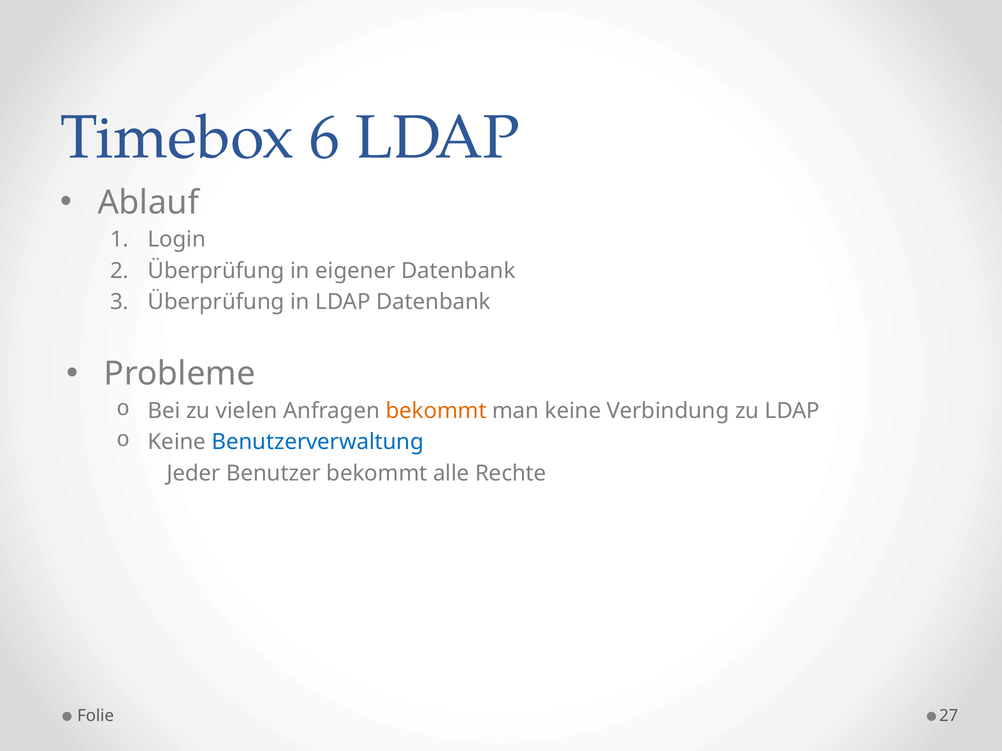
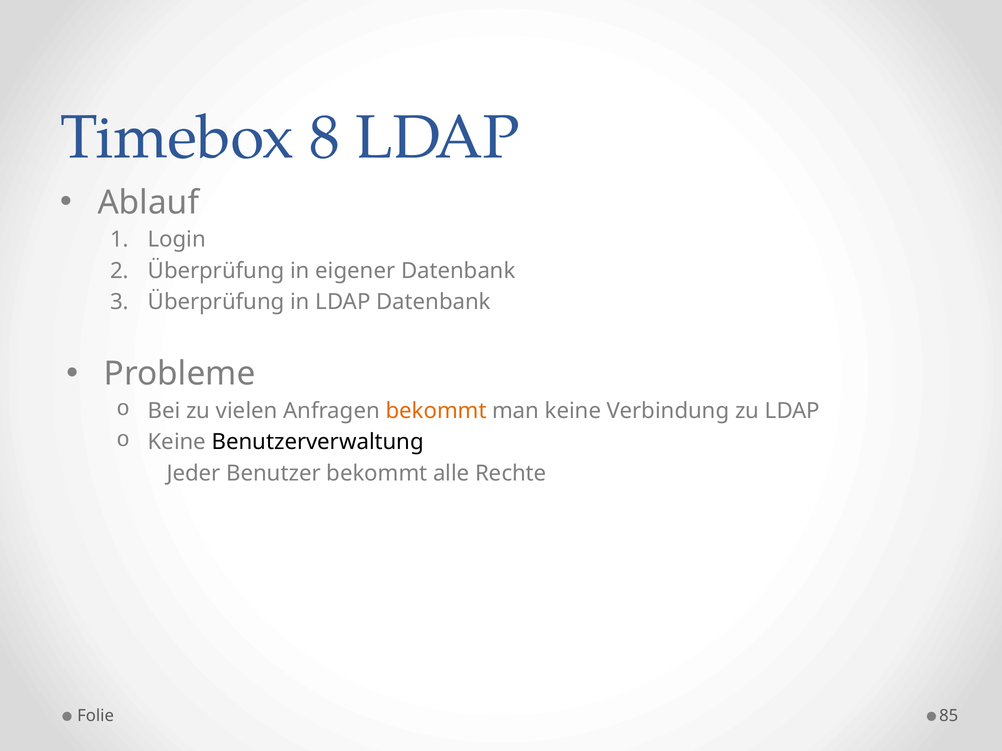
6: 6 -> 8 (325, 138)
Benutzerverwaltung colour: blue -> black (318, 442)
27: 27 -> 85 (949, 716)
